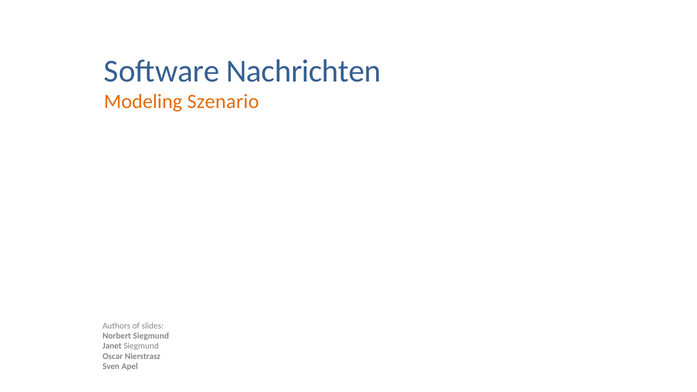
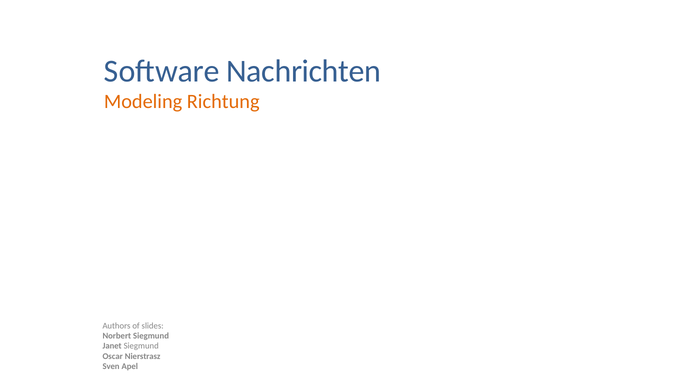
Szenario: Szenario -> Richtung (223, 102)
